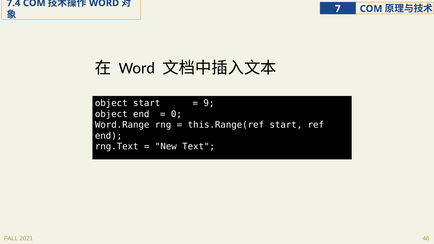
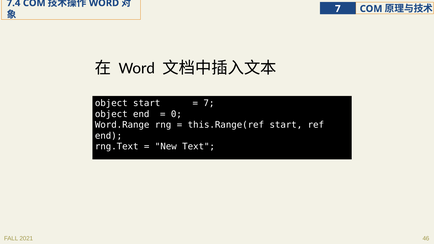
9: 9 -> 7 (209, 103)
